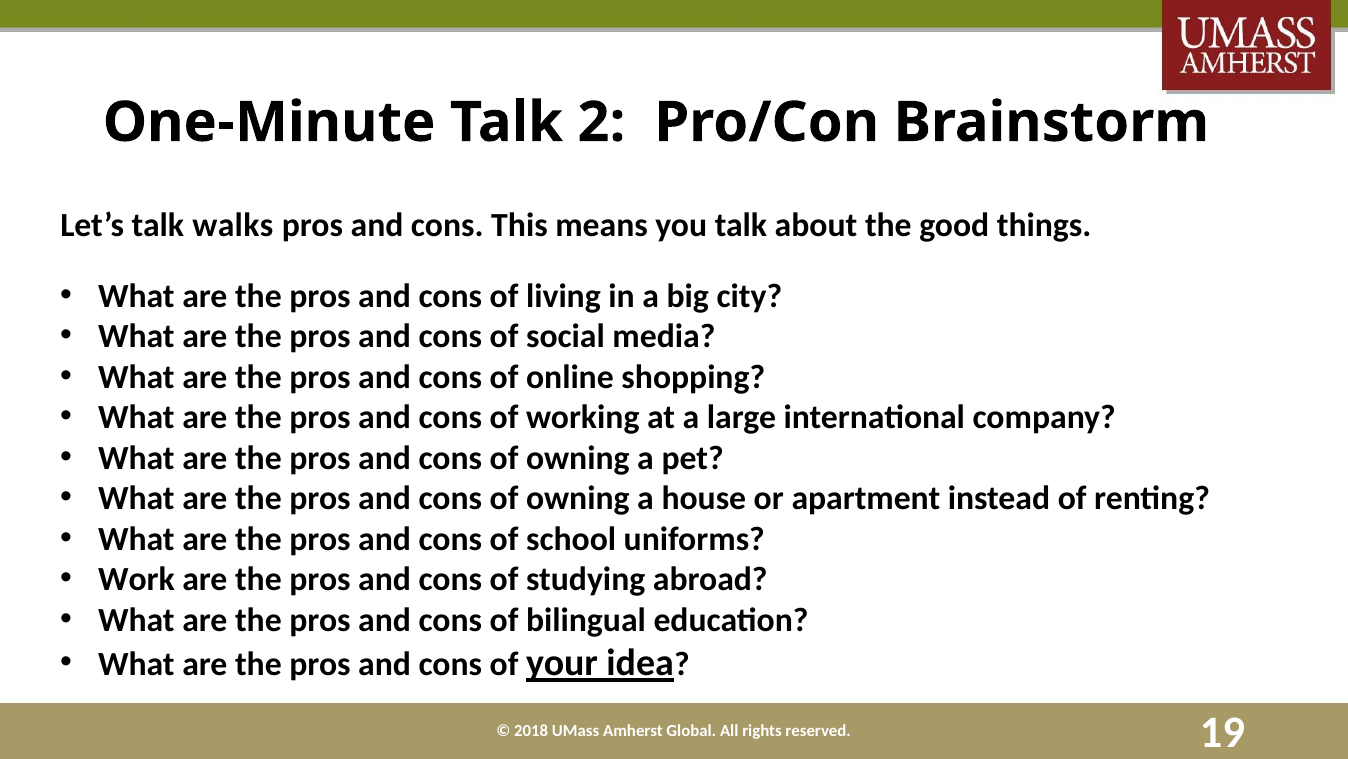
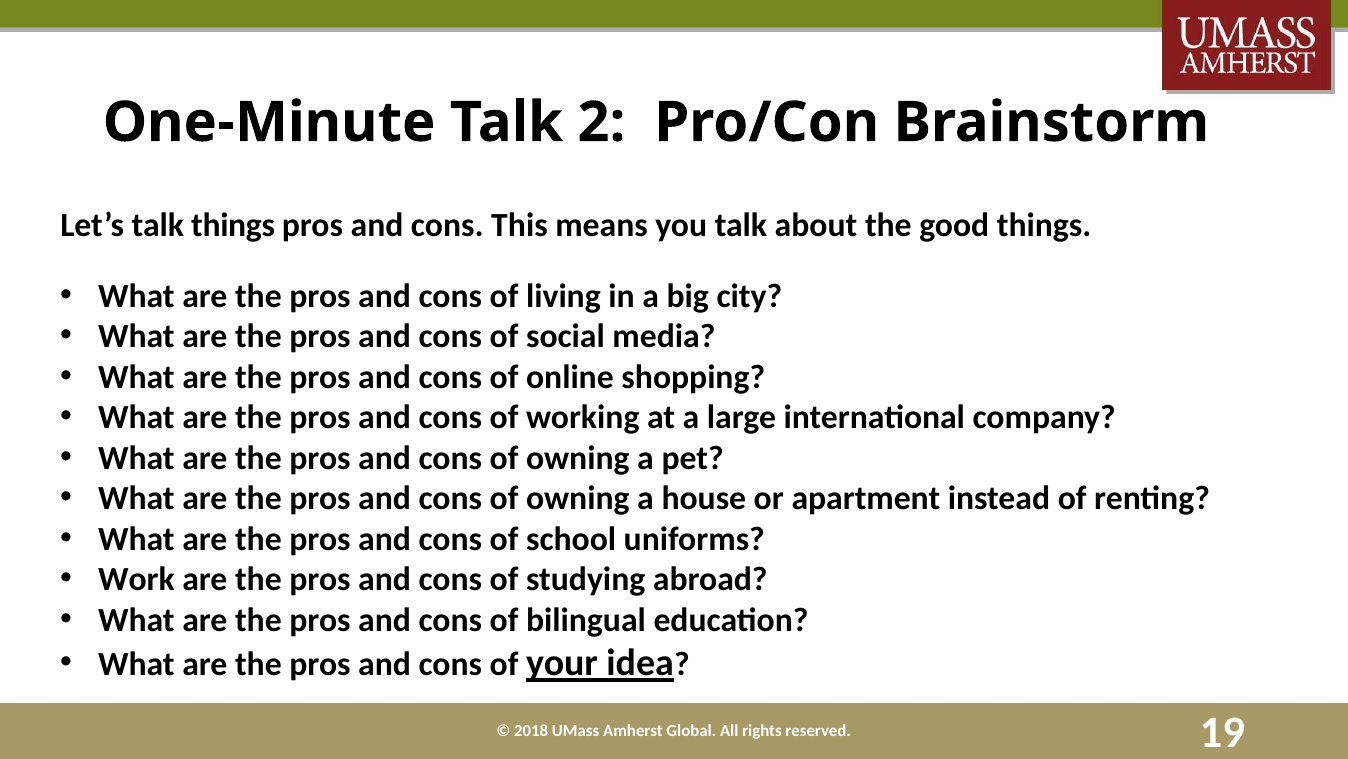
talk walks: walks -> things (233, 225)
